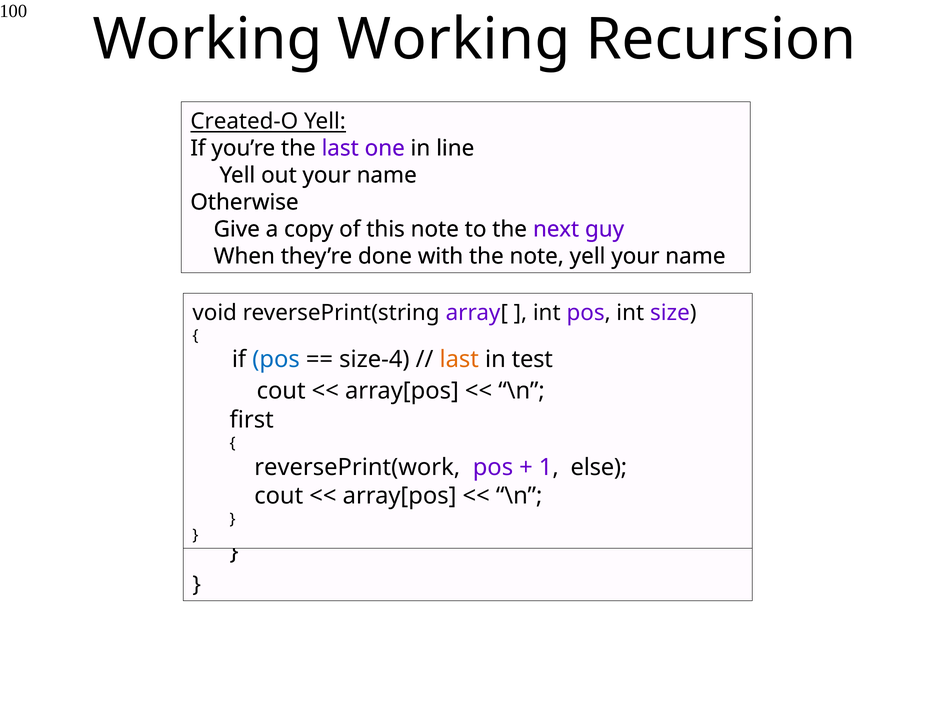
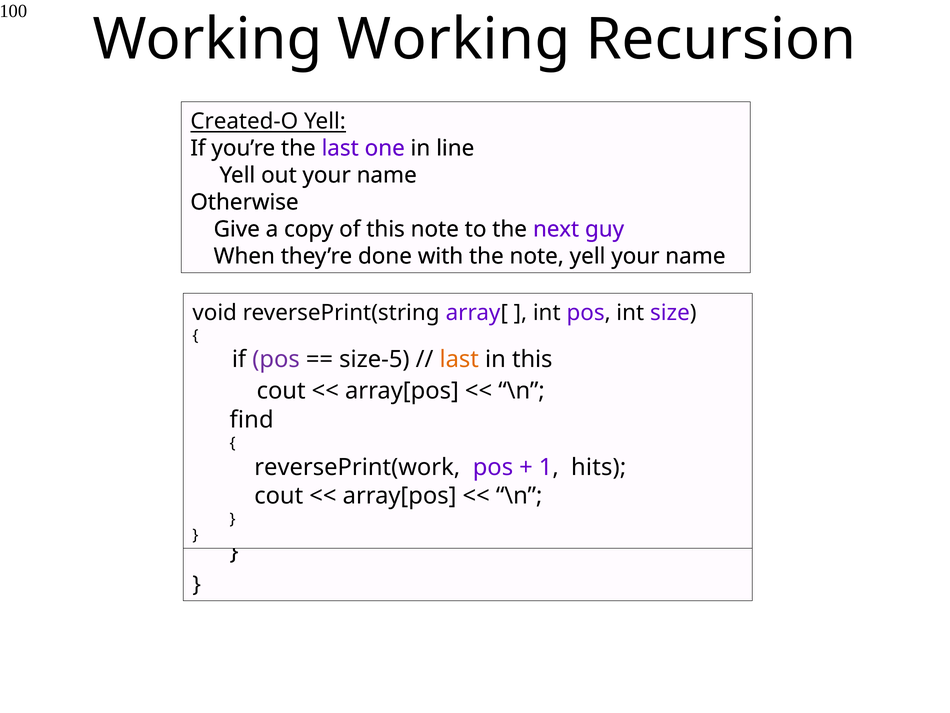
pos colour: blue -> purple (276, 359)
size-4: size-4 -> size-5 (374, 359)
in test: test -> this (532, 359)
first: first -> find (252, 419)
1 else: else -> hits (599, 467)
